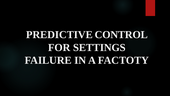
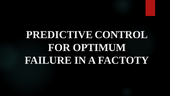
SETTINGS: SETTINGS -> OPTIMUM (99, 47)
